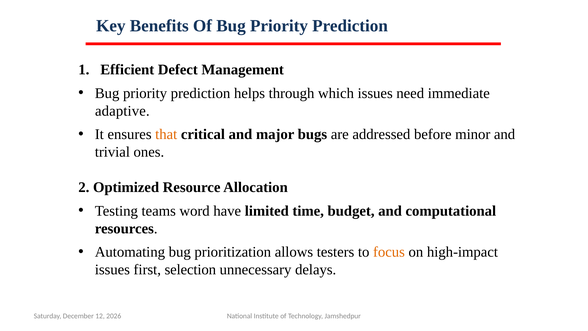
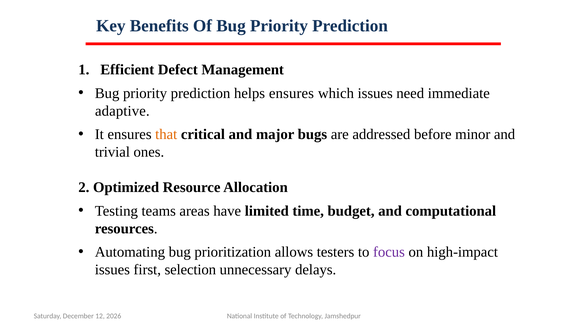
helps through: through -> ensures (291, 93)
word: word -> areas (195, 211)
focus colour: orange -> purple (389, 252)
